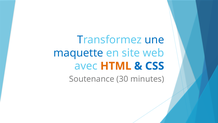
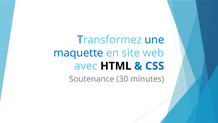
HTML colour: orange -> black (116, 66)
